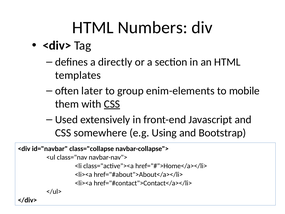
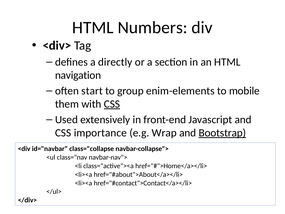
templates: templates -> navigation (78, 75)
later: later -> start (92, 91)
somewhere: somewhere -> importance (100, 133)
Using: Using -> Wrap (164, 133)
Bootstrap underline: none -> present (222, 133)
